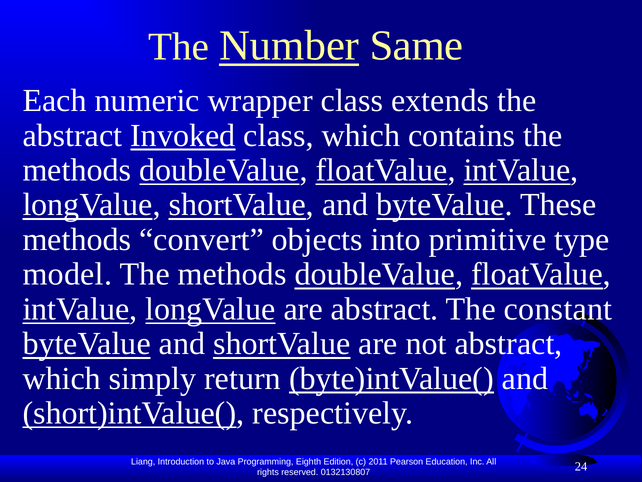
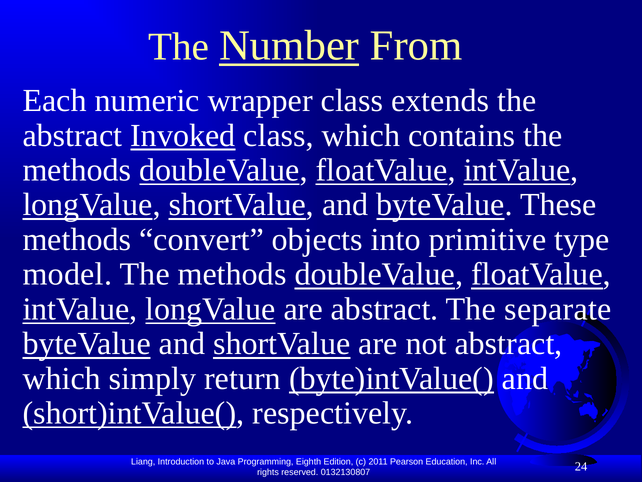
Same: Same -> From (416, 46)
constant: constant -> separate (558, 309)
